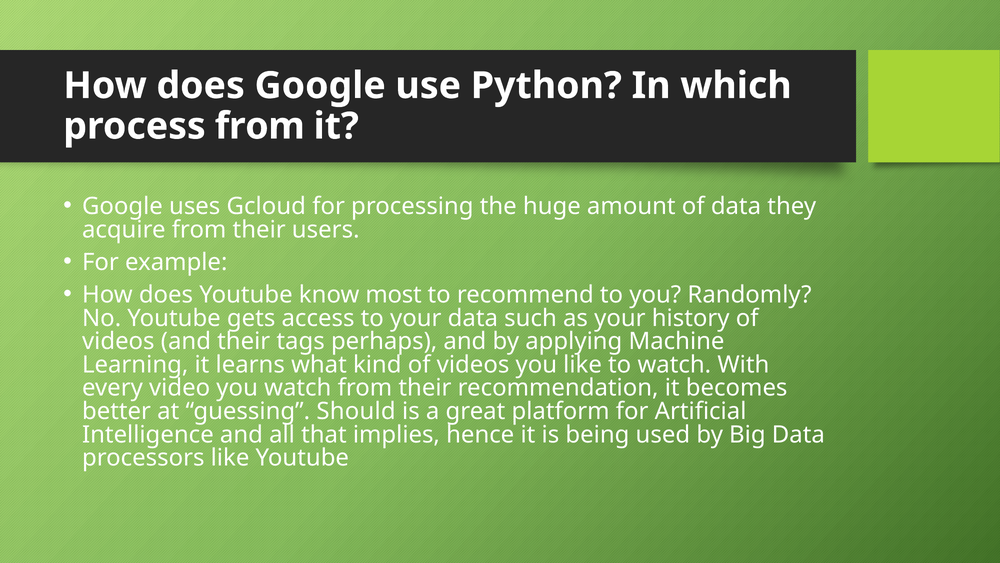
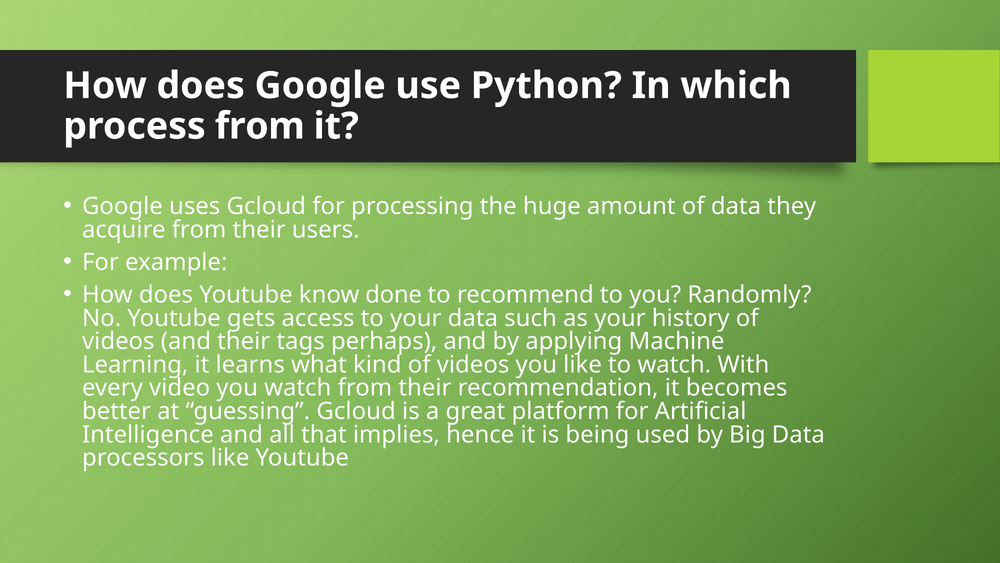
most: most -> done (394, 295)
guessing Should: Should -> Gcloud (356, 411)
